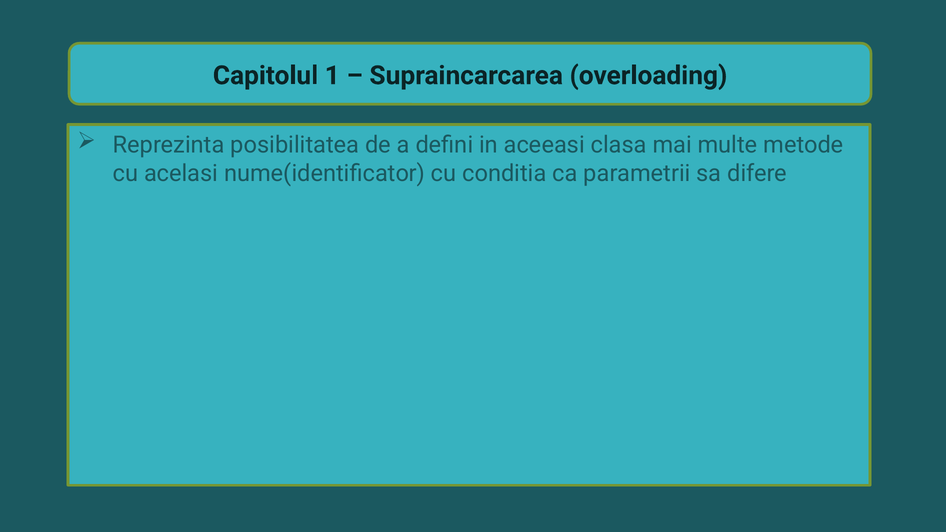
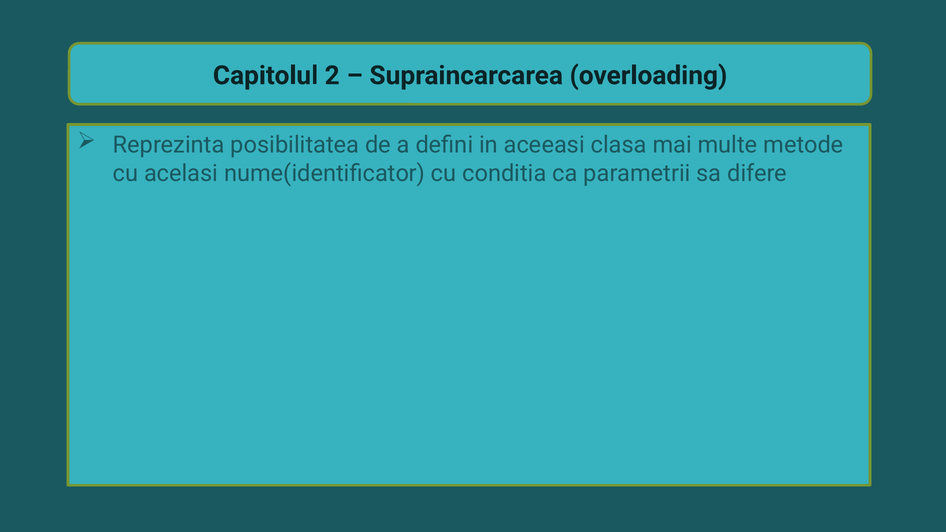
1: 1 -> 2 (332, 76)
